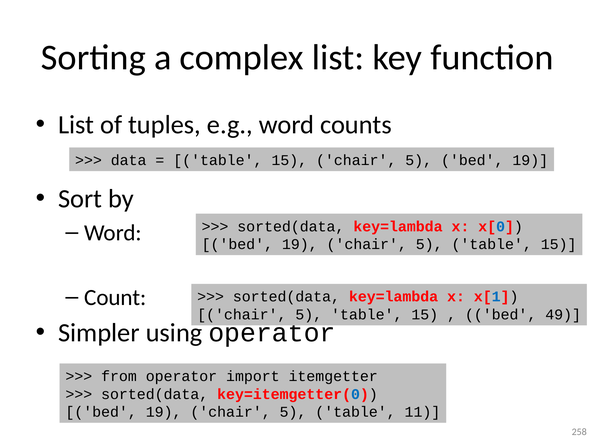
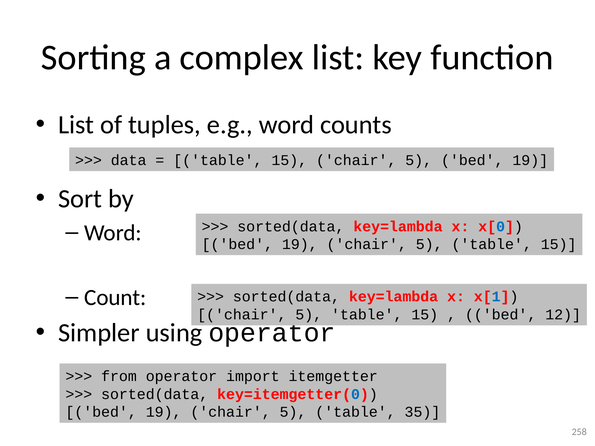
49: 49 -> 12 (563, 315)
11: 11 -> 35 (422, 412)
